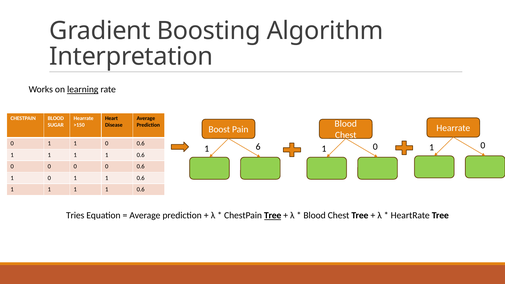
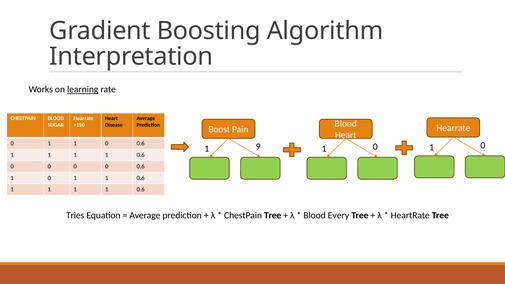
Chest: Chest -> Heart (346, 135)
6: 6 -> 9 (258, 147)
Tree underline: present -> none (273, 216)
Chest: Chest -> Every (338, 216)
